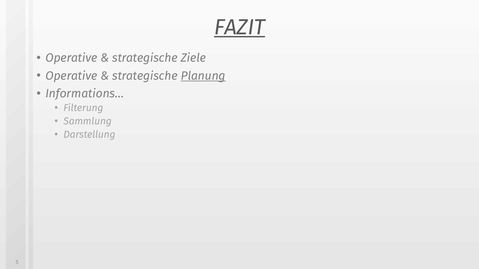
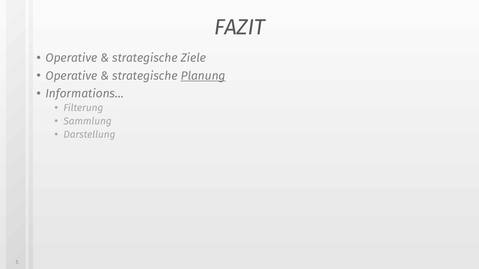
FAZIT underline: present -> none (240, 27)
